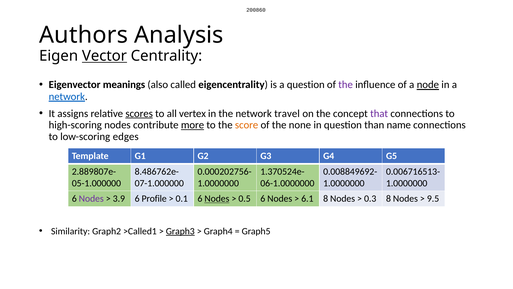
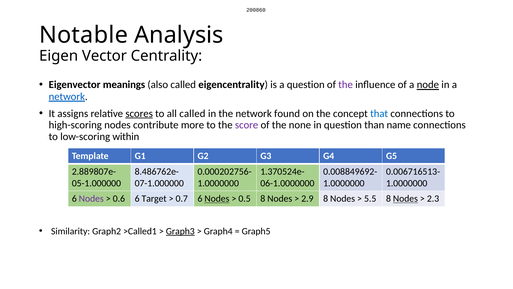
Authors: Authors -> Notable (84, 35)
Vector underline: present -> none (104, 56)
all vertex: vertex -> called (192, 113)
travel: travel -> found (287, 113)
that colour: purple -> blue (379, 113)
more underline: present -> none (193, 125)
score colour: orange -> purple (247, 125)
edges: edges -> within (126, 136)
3.9: 3.9 -> 0.6 (119, 198)
Profile: Profile -> Target (154, 198)
0.1: 0.1 -> 0.7 (182, 198)
0.5 6: 6 -> 8 (263, 198)
6.1: 6.1 -> 2.9 (307, 198)
0.3: 0.3 -> 5.5 (370, 198)
Nodes underline: none -> present (405, 198)
9.5: 9.5 -> 2.3 (433, 198)
